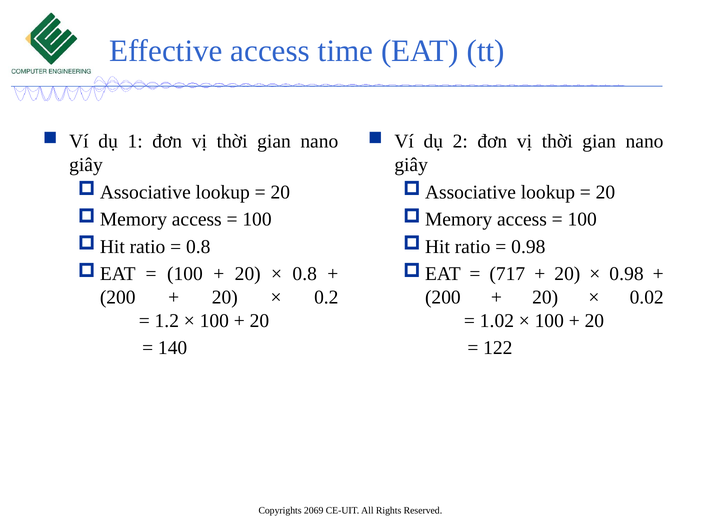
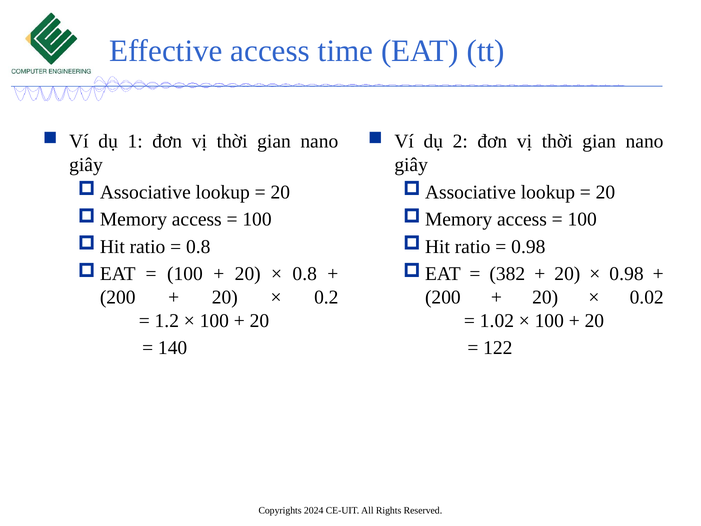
717: 717 -> 382 (507, 274)
2069: 2069 -> 2024 (314, 510)
